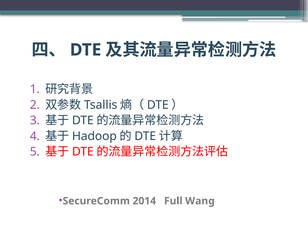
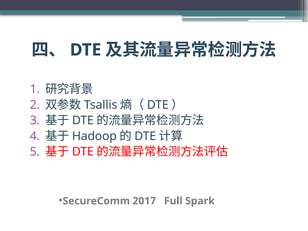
2014: 2014 -> 2017 (144, 201)
Wang: Wang -> Spark (200, 201)
